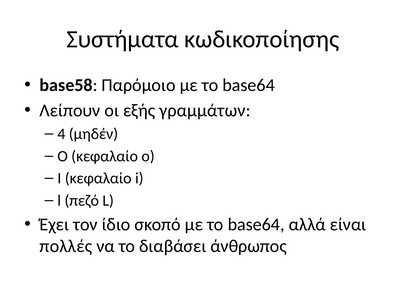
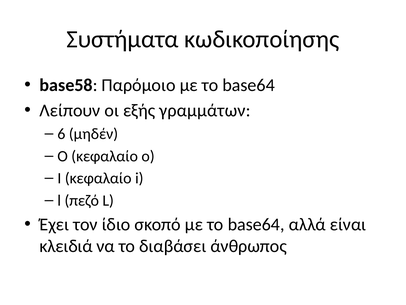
4: 4 -> 6 (61, 134)
πολλές: πολλές -> κλειδιά (66, 246)
